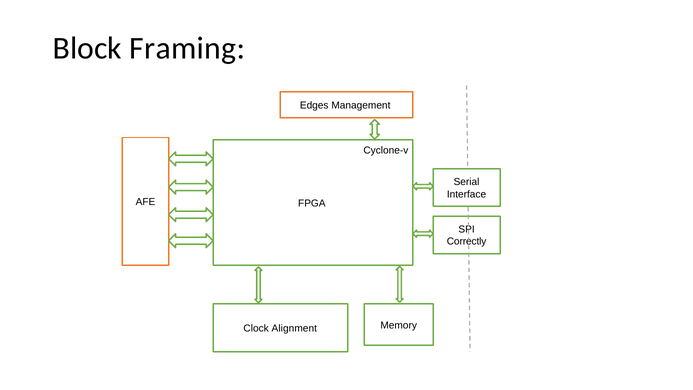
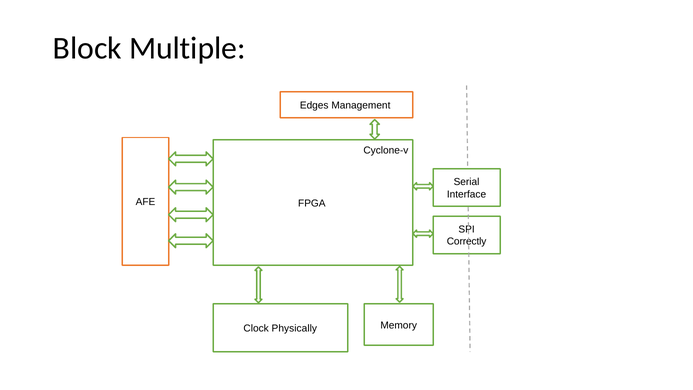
Framing: Framing -> Multiple (187, 48)
Alignment: Alignment -> Physically (294, 328)
